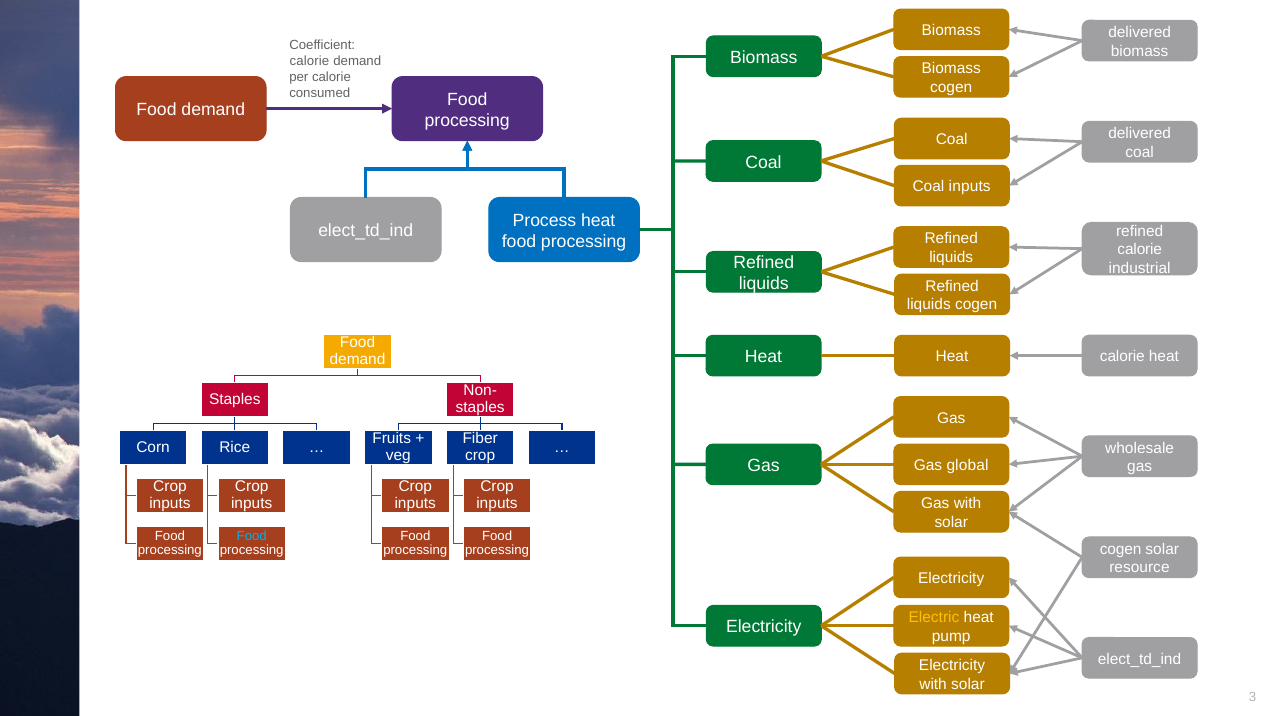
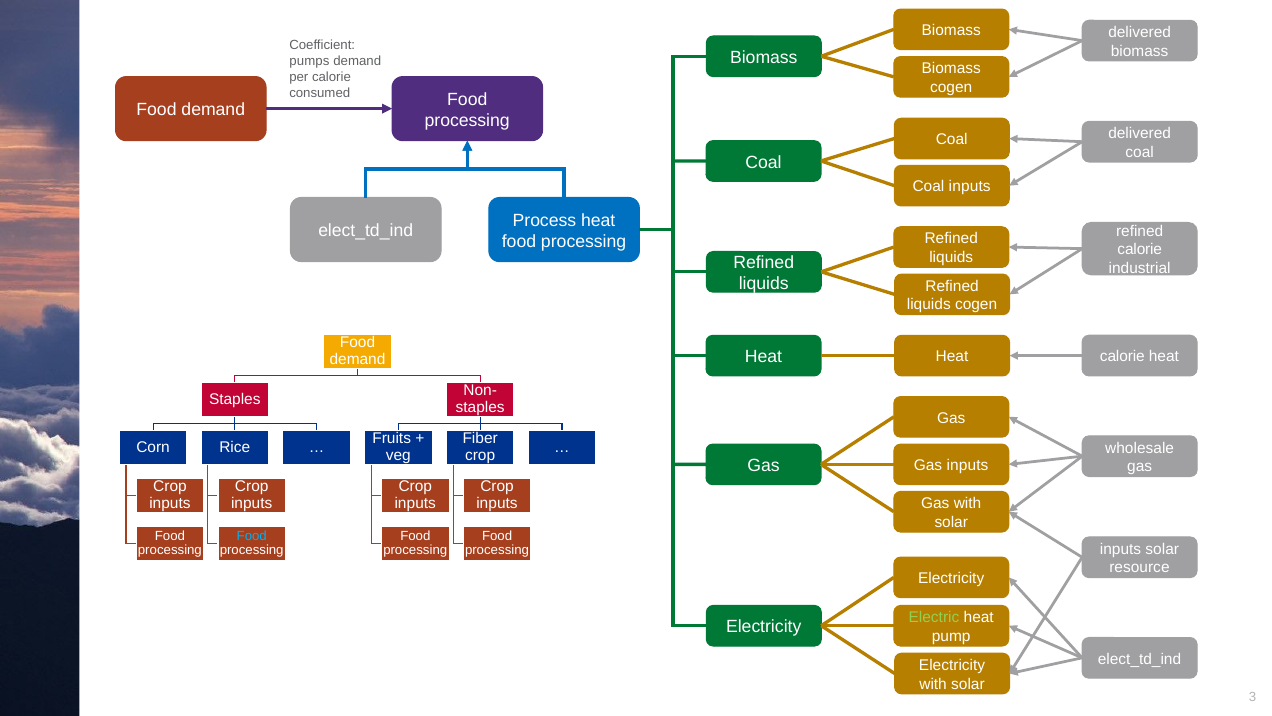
calorie: calorie -> pumps (309, 61)
Gas global: global -> inputs (967, 465)
cogen: cogen -> inputs (1121, 549)
Electric colour: yellow -> light green (934, 617)
